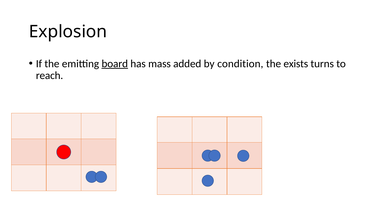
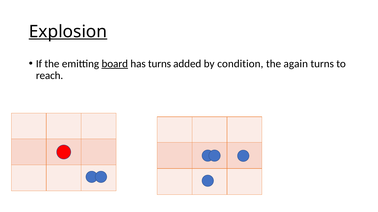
Explosion underline: none -> present (68, 32)
has mass: mass -> turns (160, 64)
exists: exists -> again (296, 64)
